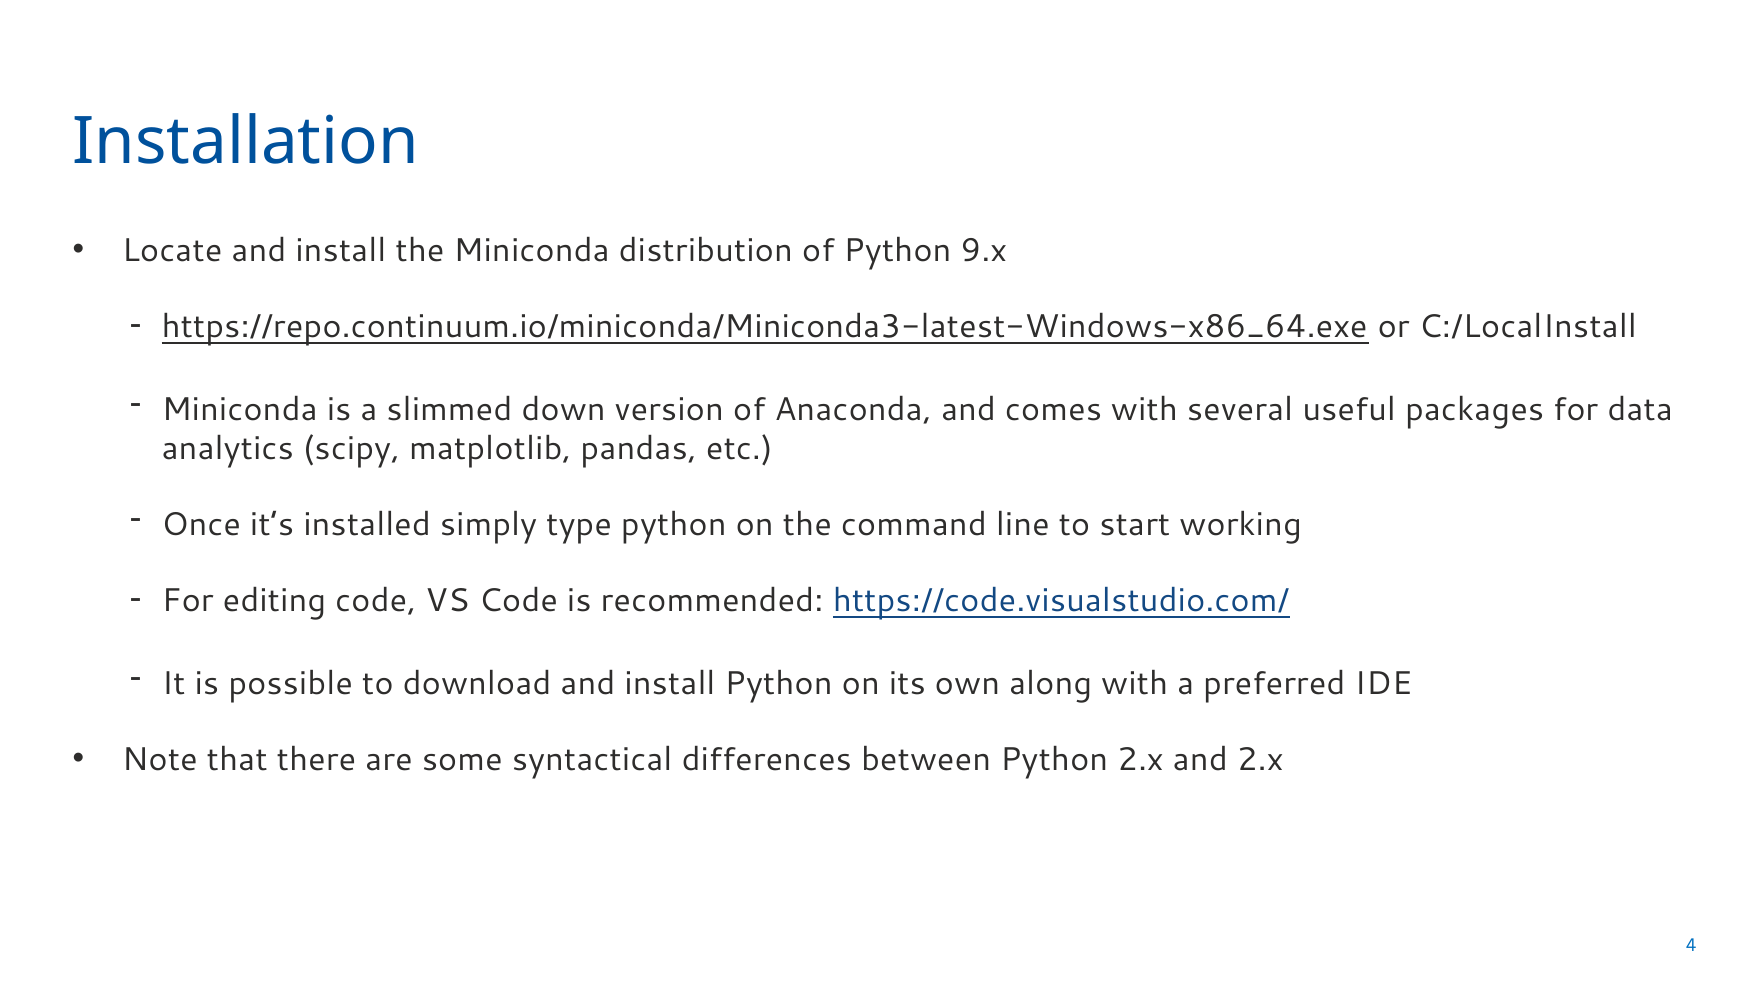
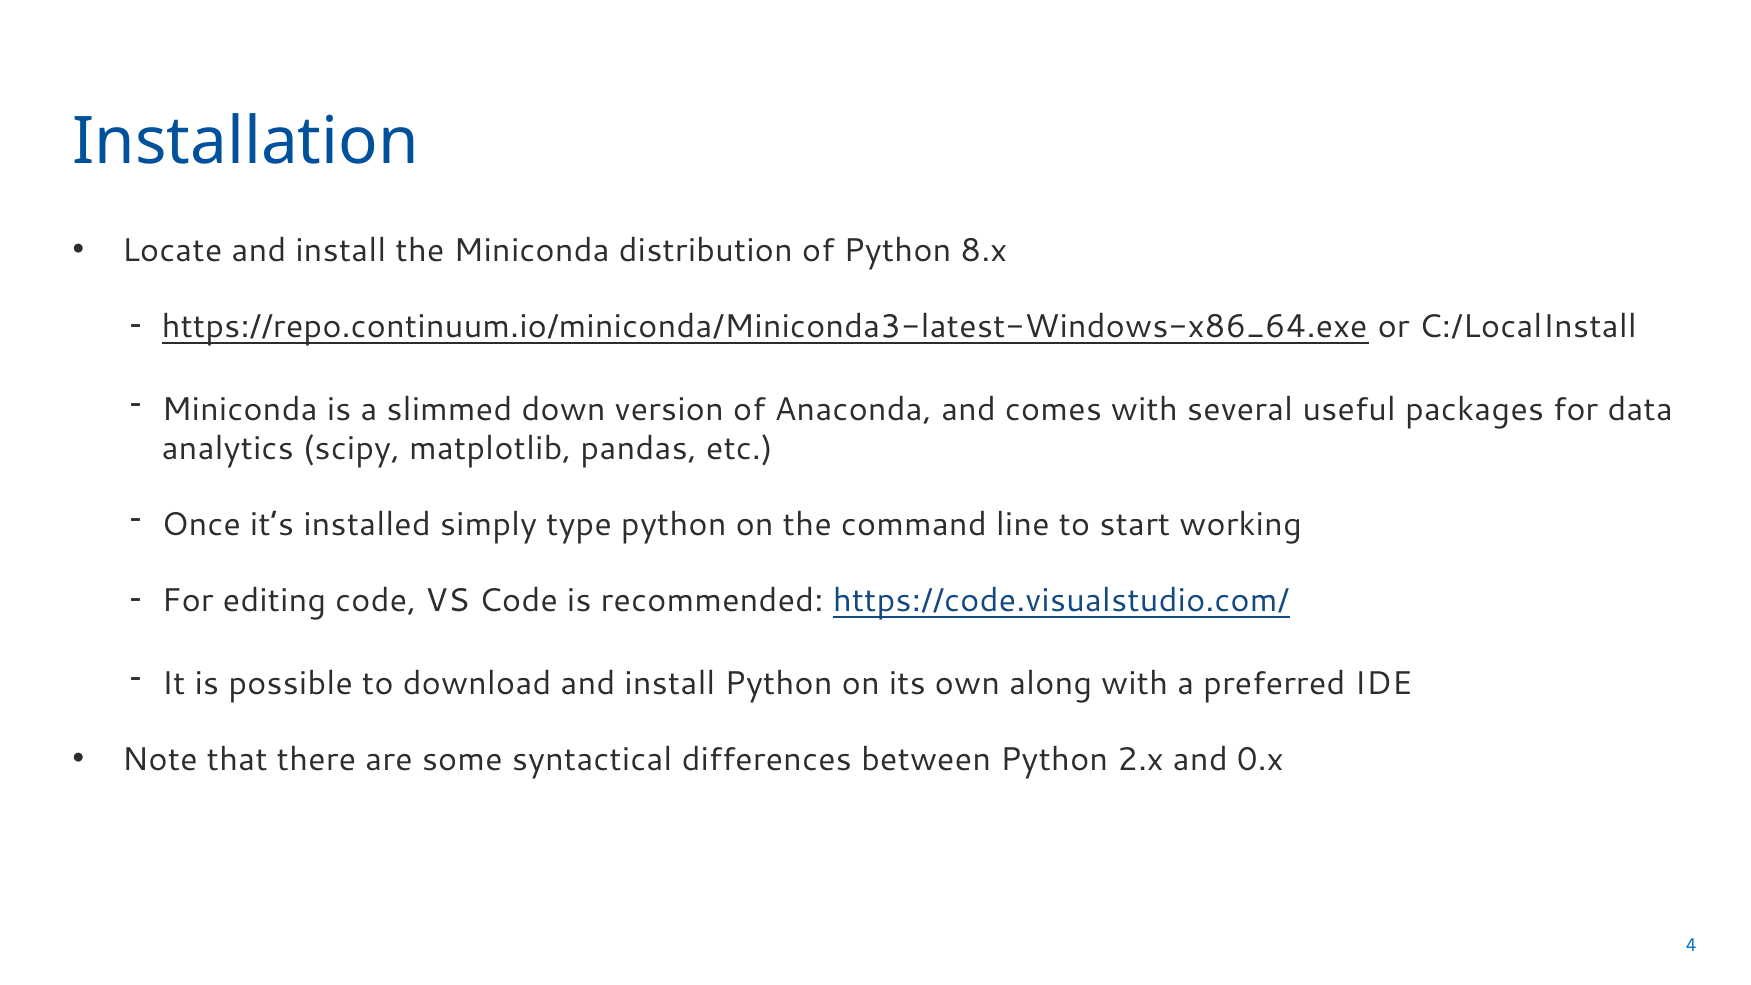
9.x: 9.x -> 8.x (984, 250)
and 2.x: 2.x -> 0.x (1260, 759)
